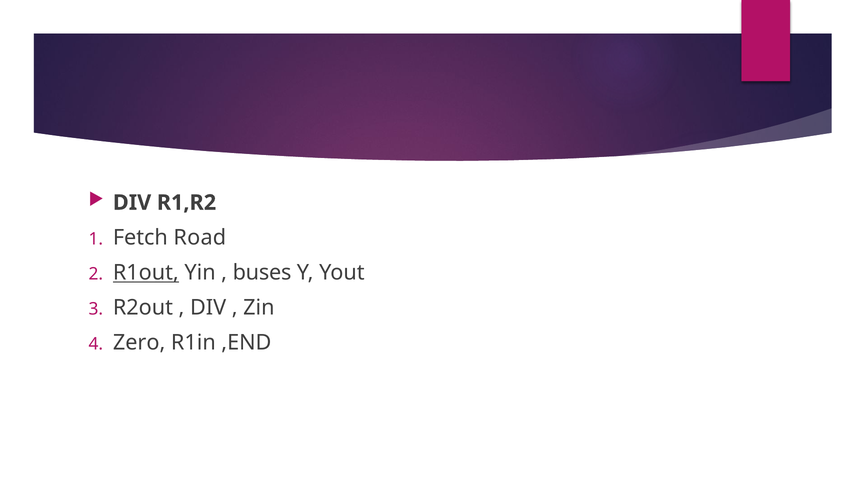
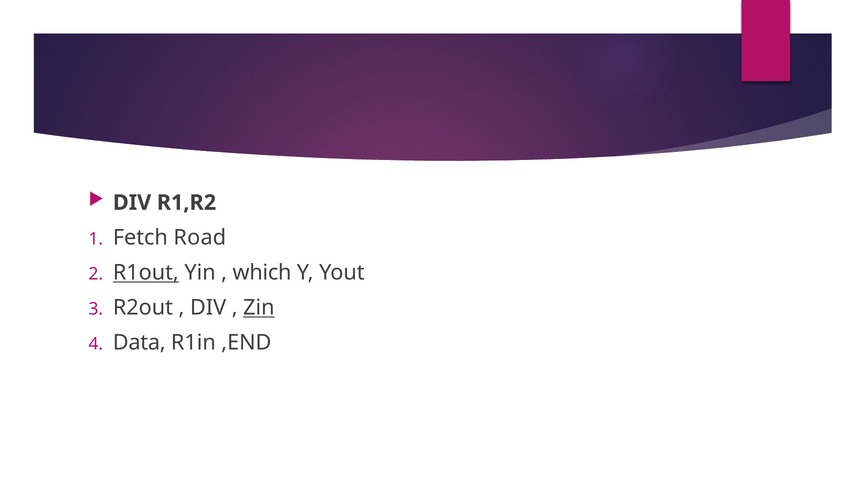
buses: buses -> which (262, 273)
Zin underline: none -> present (259, 308)
Zero: Zero -> Data (139, 343)
